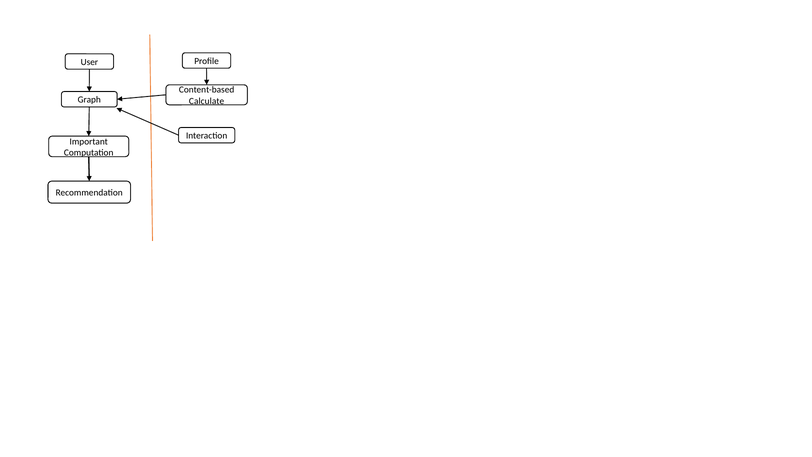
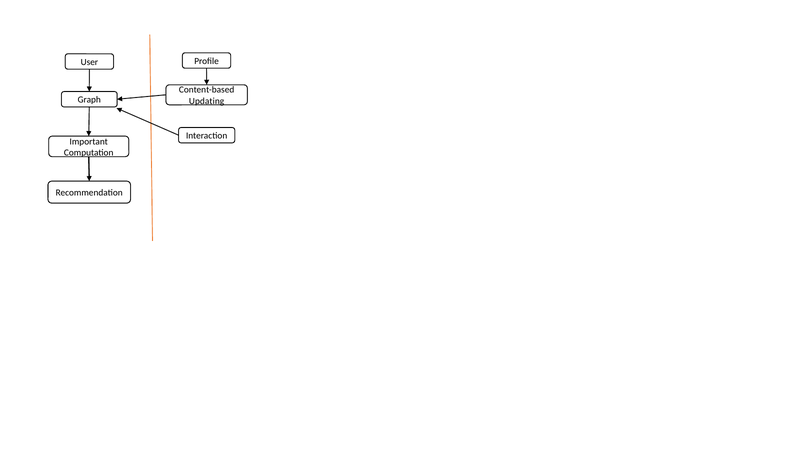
Calculate: Calculate -> Updating (207, 101)
